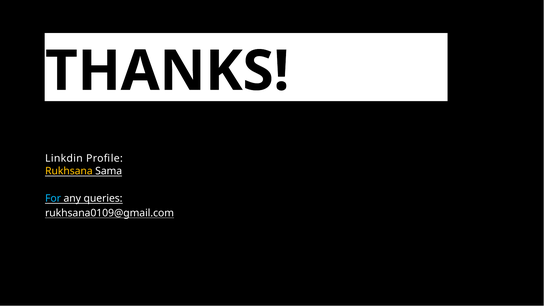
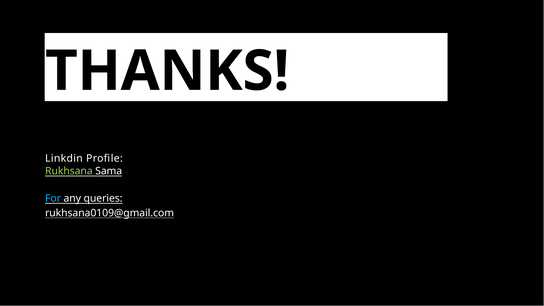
Rukhsana colour: yellow -> light green (69, 171)
